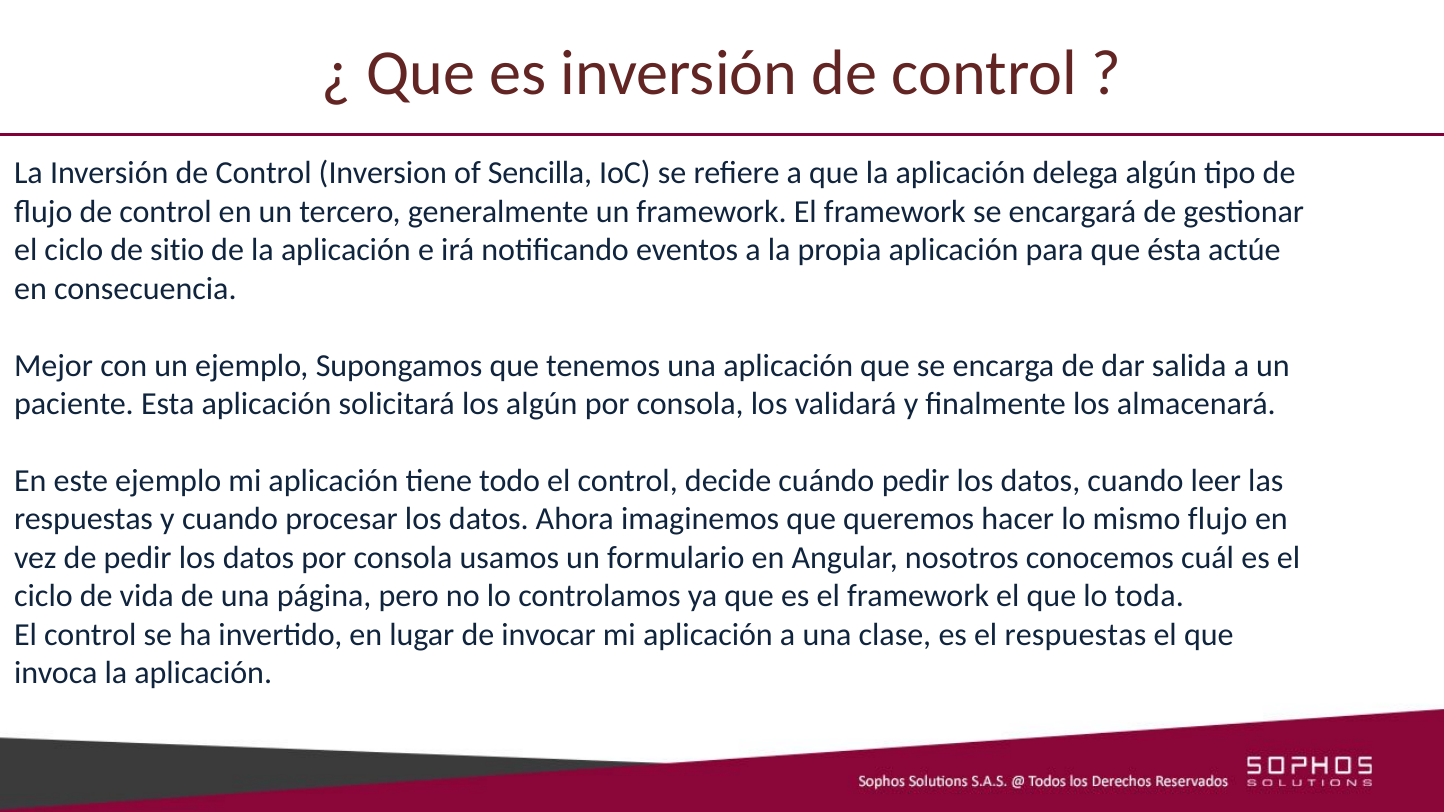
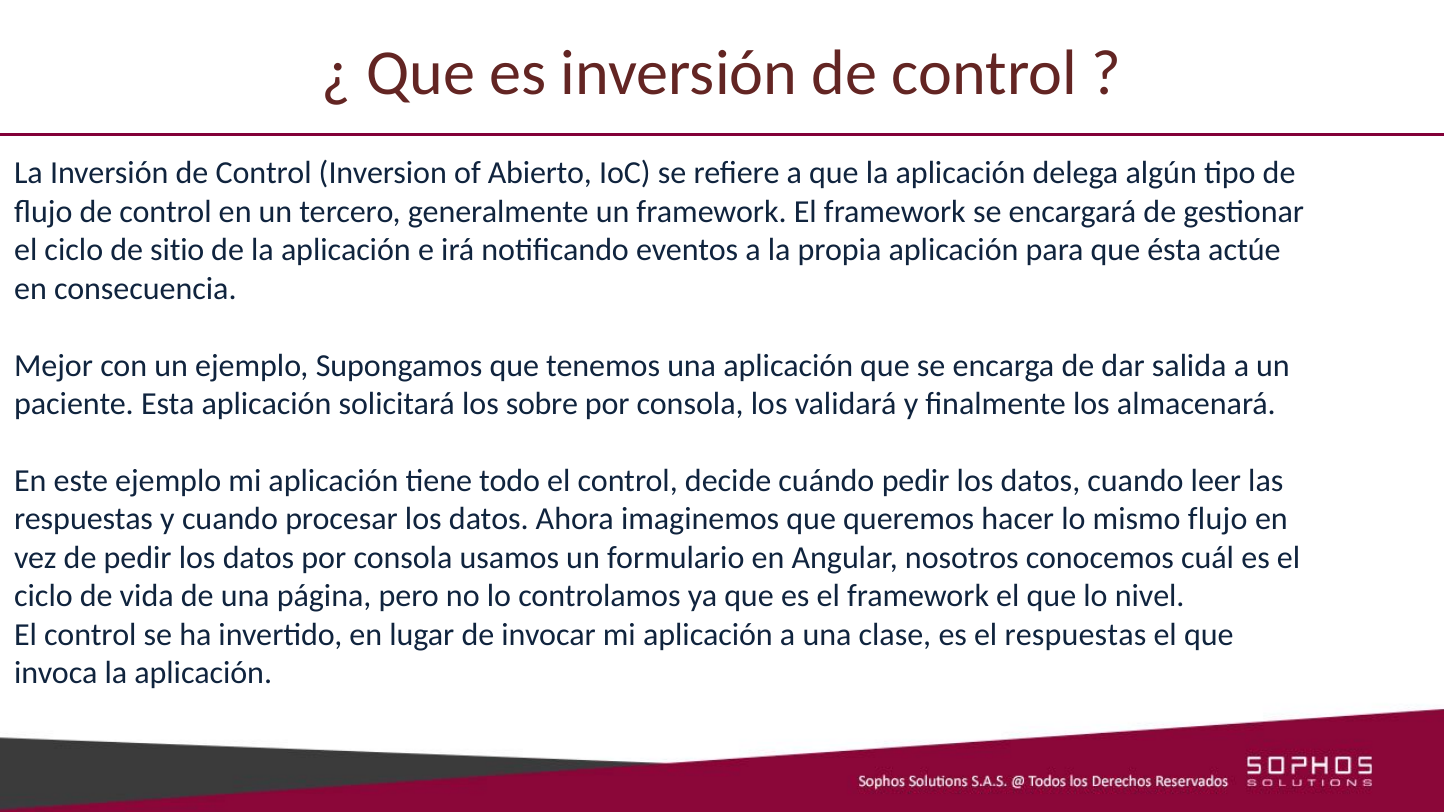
Sencilla: Sencilla -> Abierto (540, 173)
los algún: algún -> sobre (542, 404)
toda: toda -> nivel (1150, 597)
